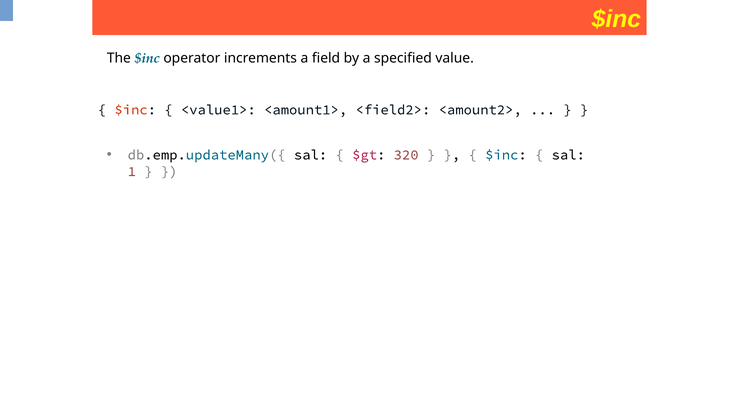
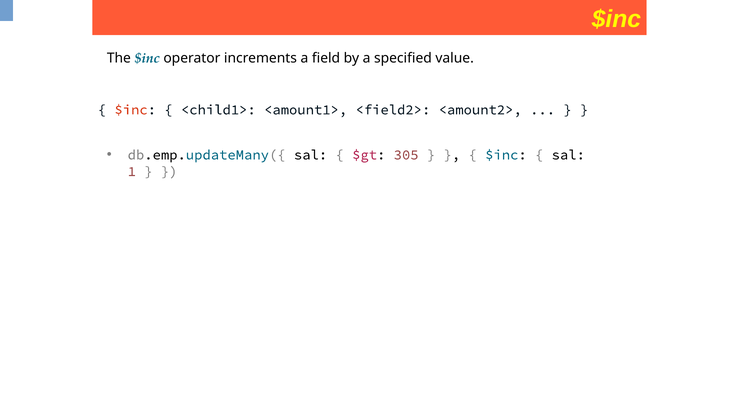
<value1>: <value1> -> <child1> (218, 110)
320: 320 -> 305 (406, 155)
